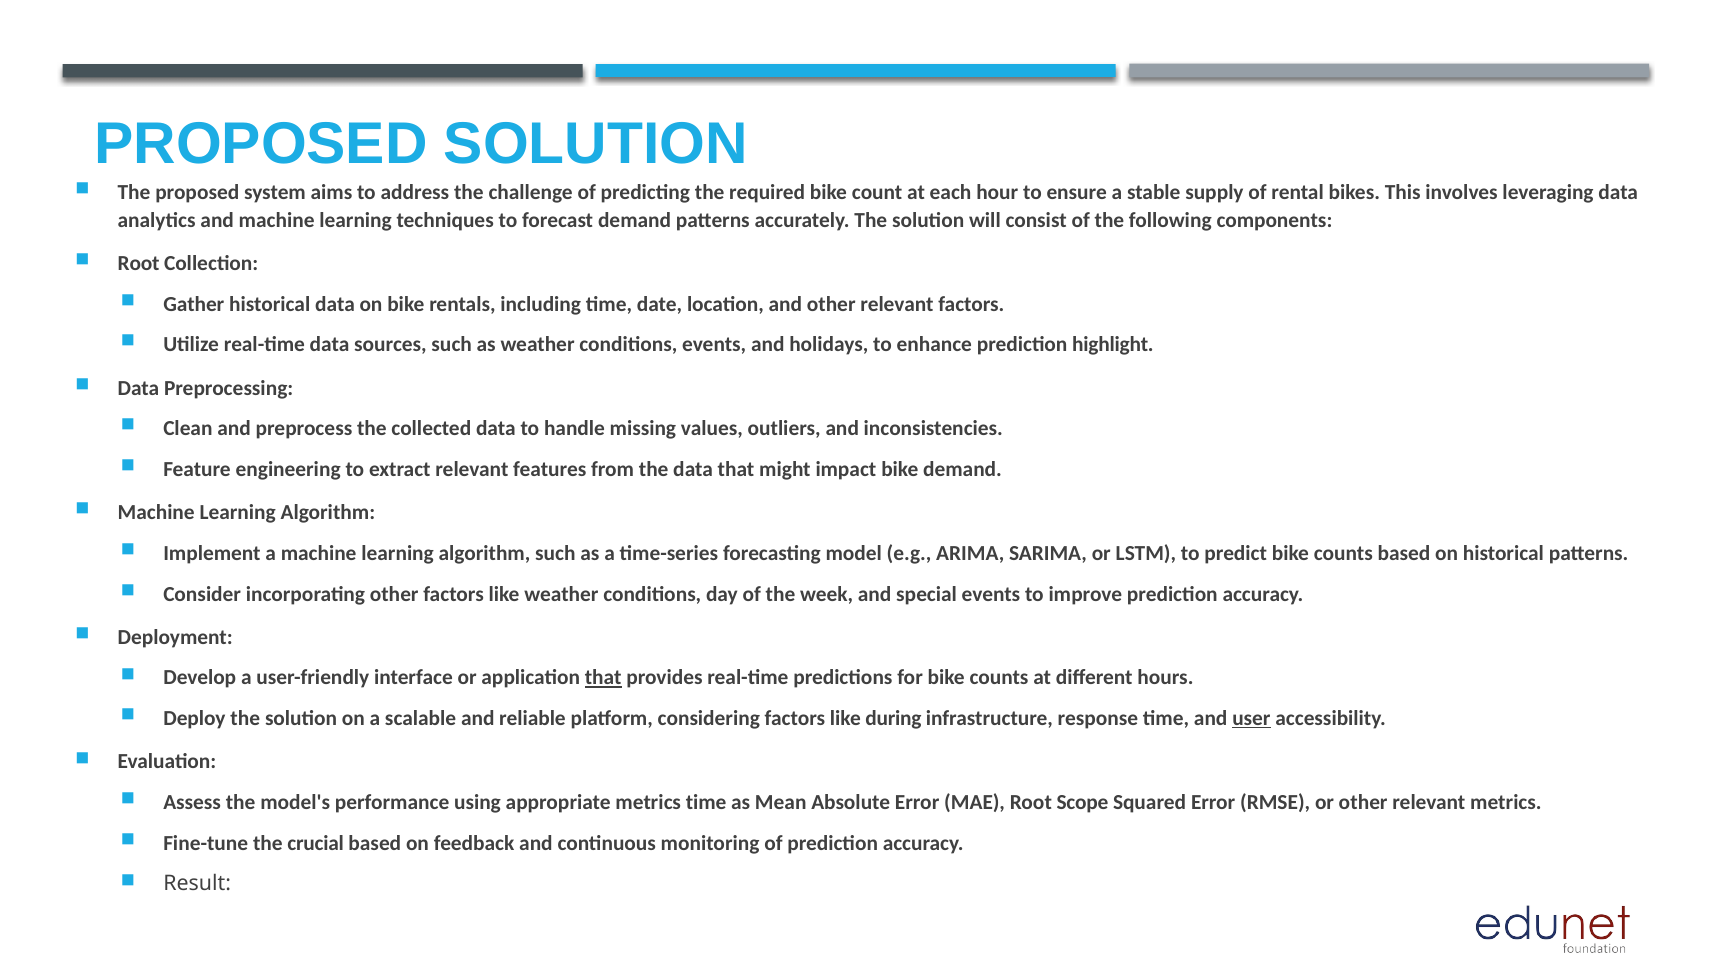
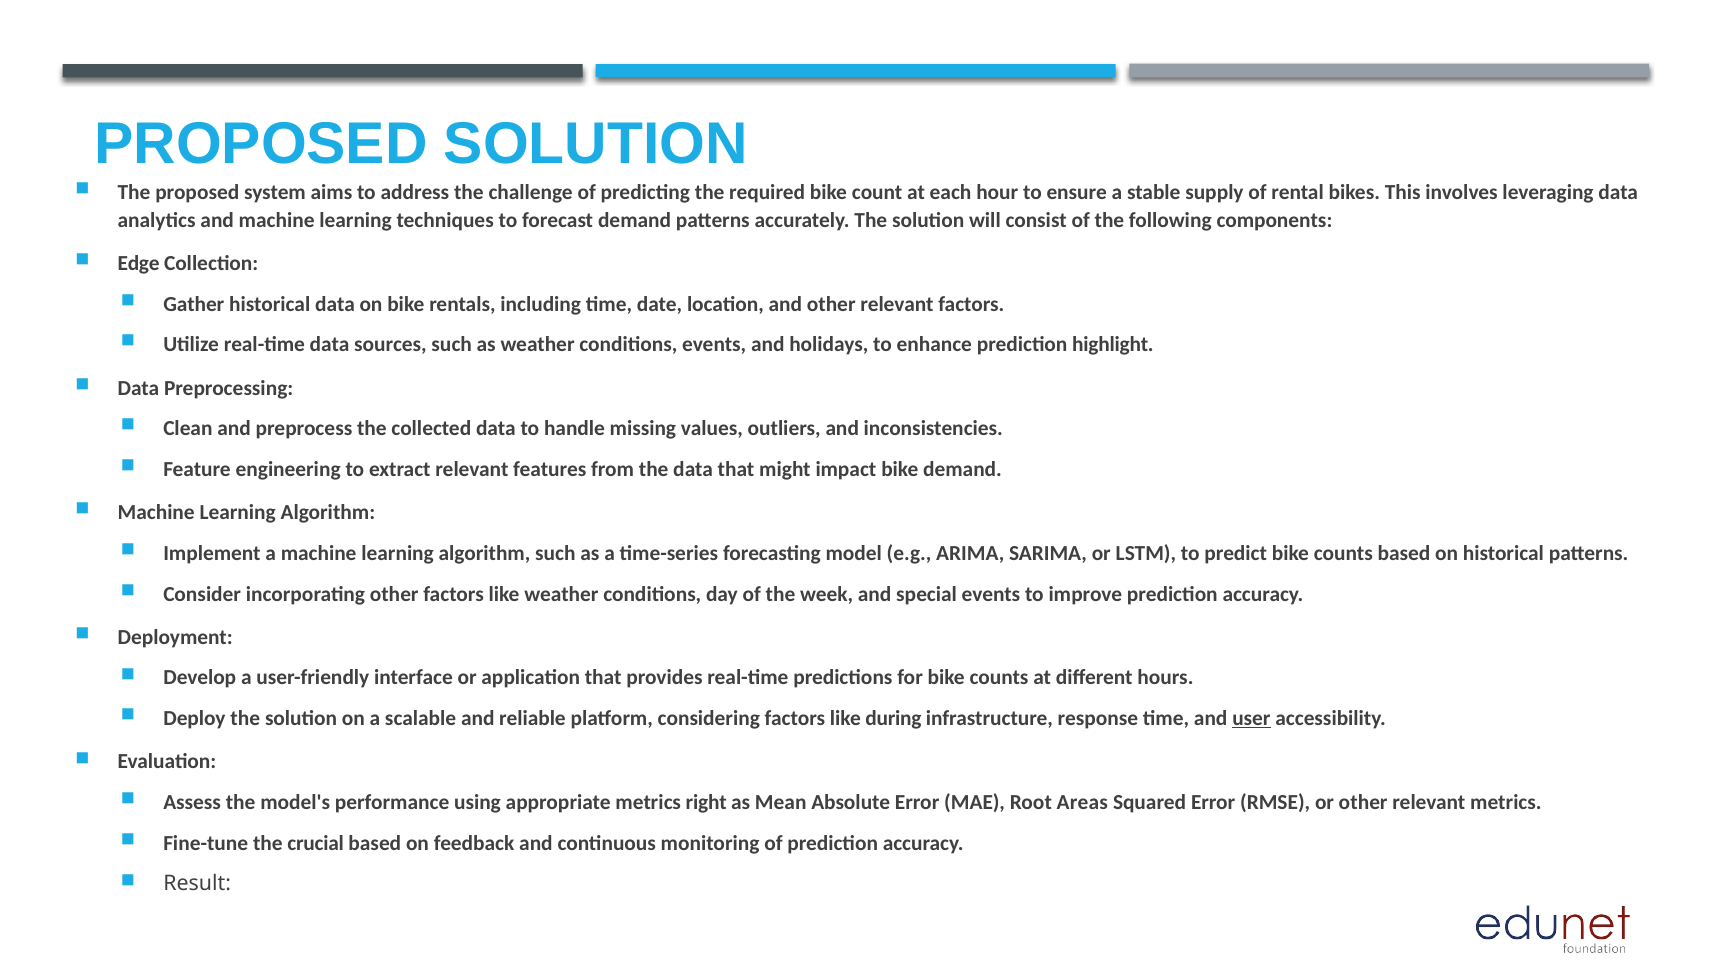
Root: Root -> Edge (139, 263)
that underline: present -> none (603, 678)
metrics time: time -> right (706, 803)
Scope: Scope -> Areas (1082, 803)
